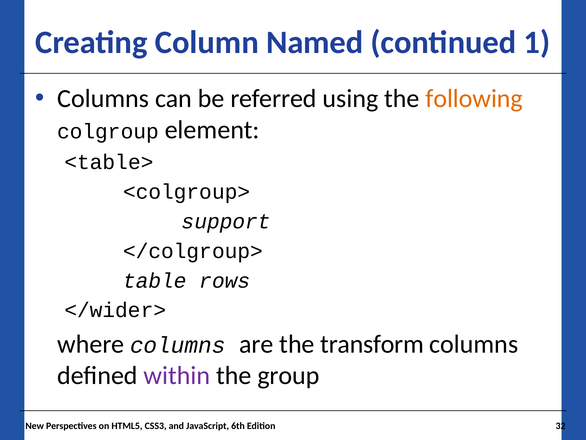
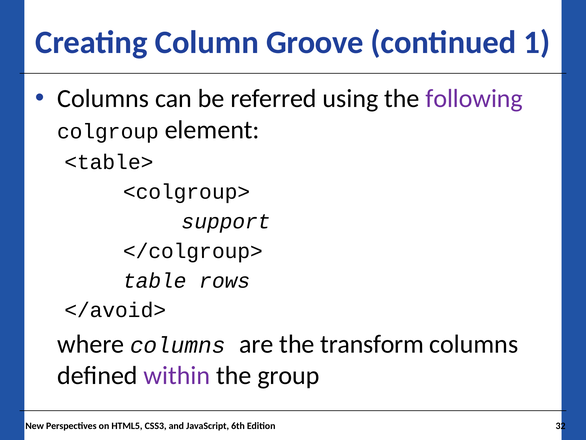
Named: Named -> Groove (315, 42)
following colour: orange -> purple (474, 99)
</wider>: </wider> -> </avoid> (115, 310)
